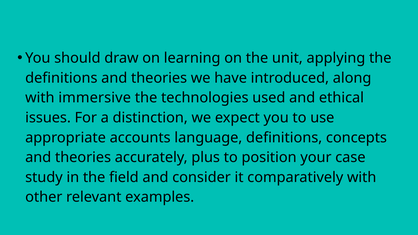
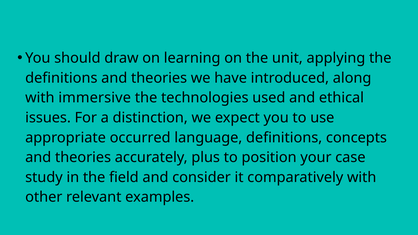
accounts: accounts -> occurred (140, 138)
